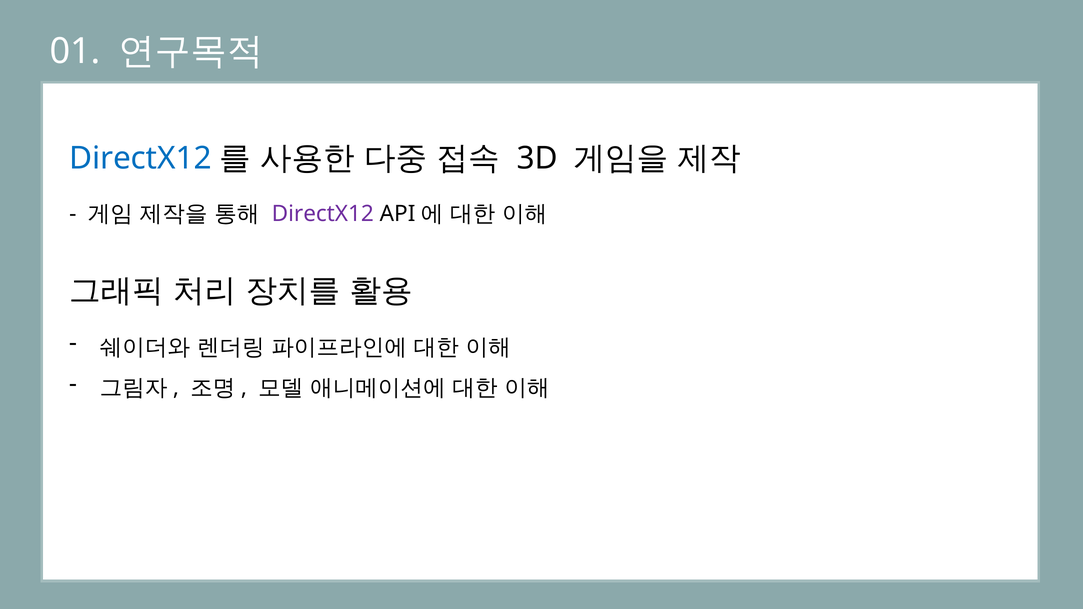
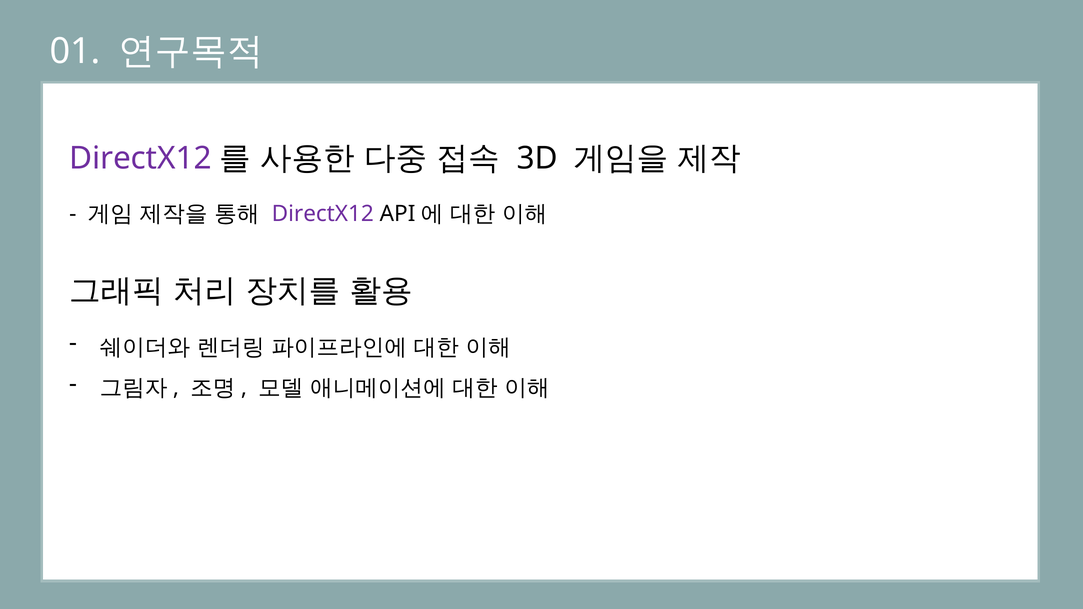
DirectX12 colour: blue -> purple (140, 158)
